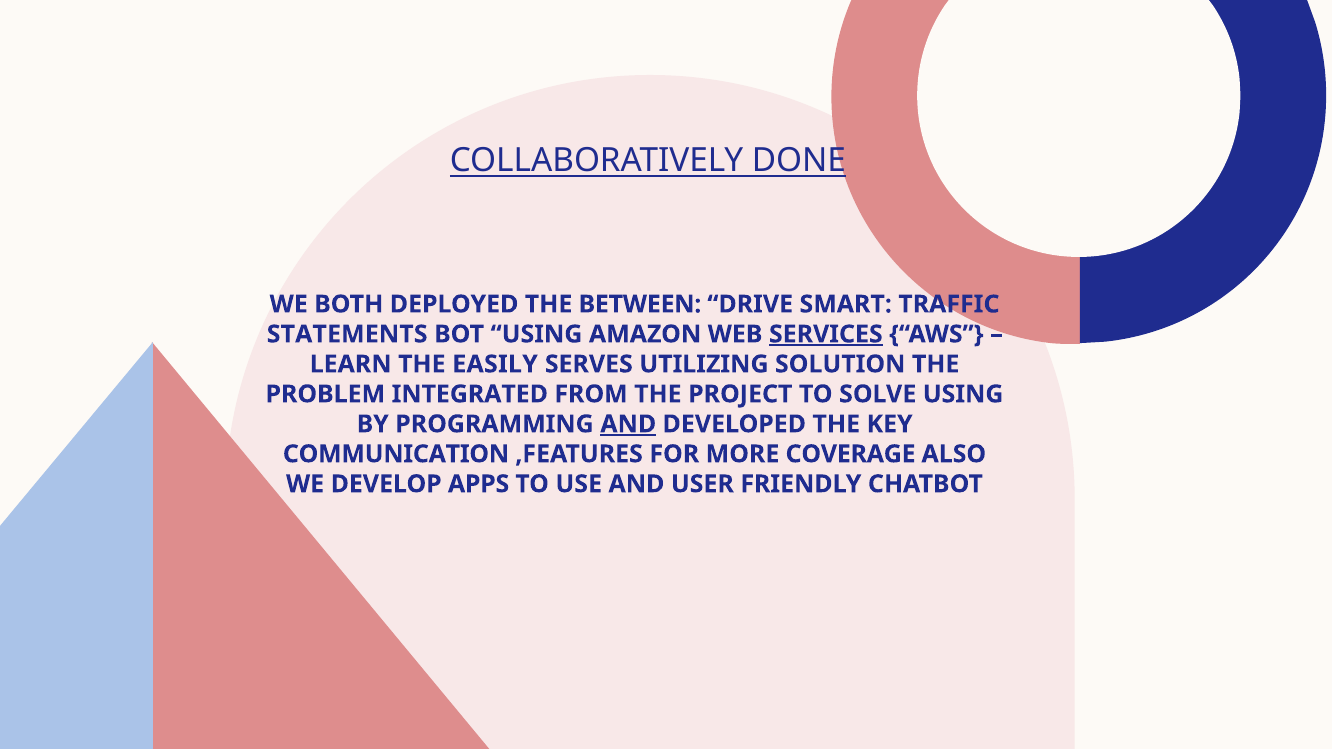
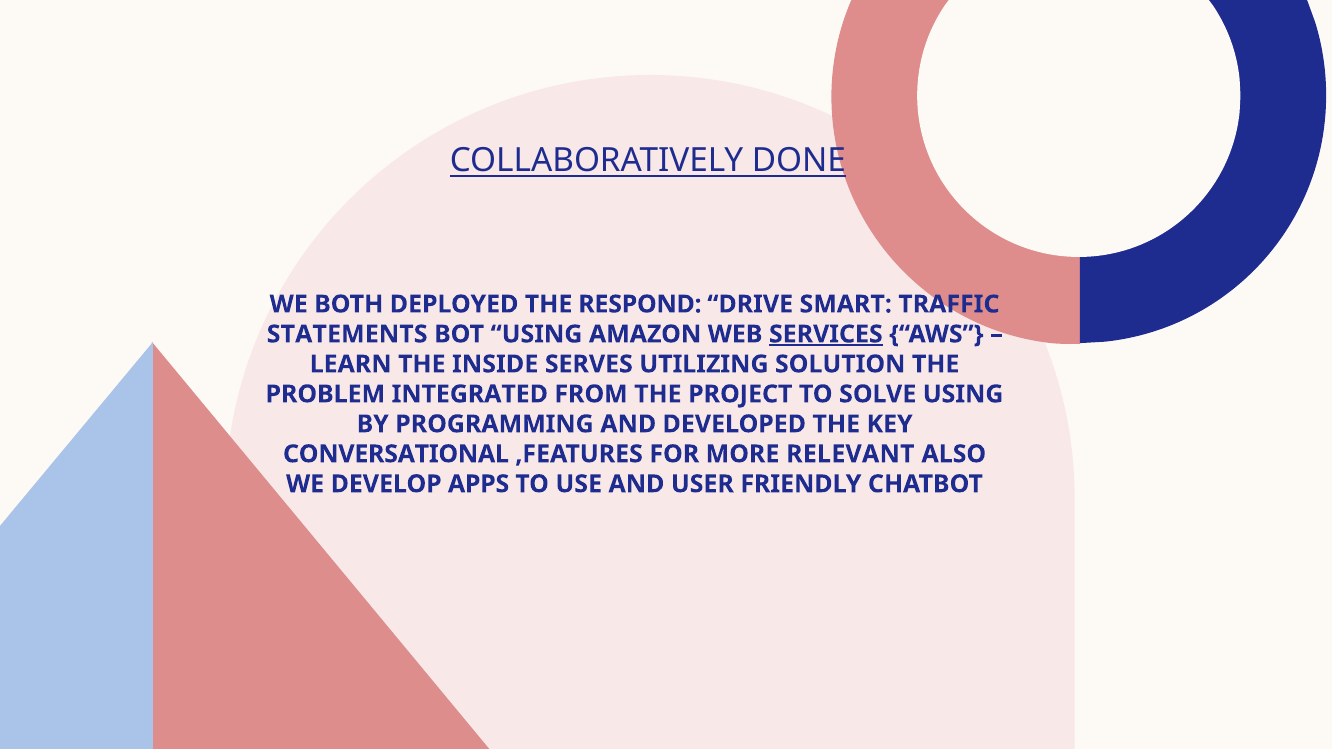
BETWEEN: BETWEEN -> RESPOND (640, 304)
EASILY: EASILY -> INSIDE (495, 364)
AND underline: present -> none (628, 424)
COMMUNICATION: COMMUNICATION -> CONVERSATIONAL (396, 454)
COVERAGE: COVERAGE -> RELEVANT (850, 454)
